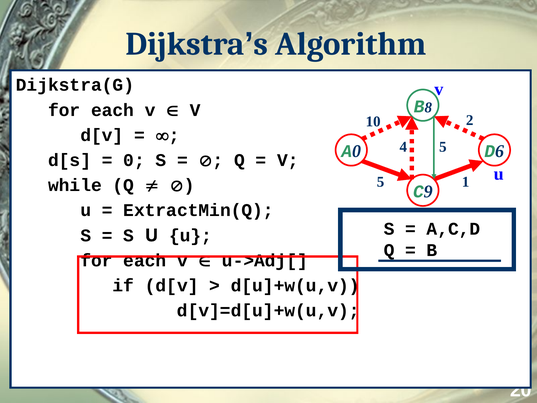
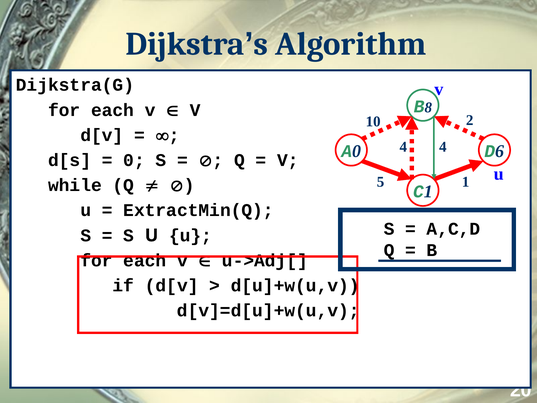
4 5: 5 -> 4 (443, 147)
9: 9 -> 1 (428, 191)
